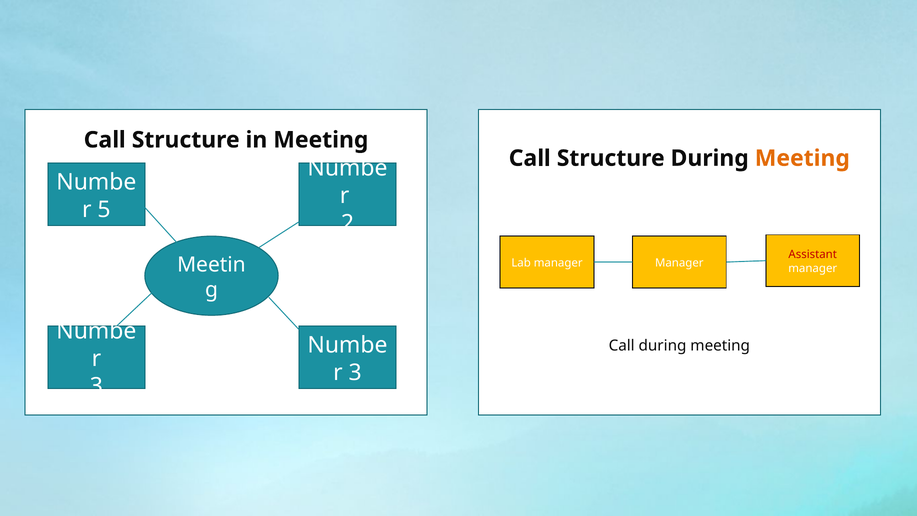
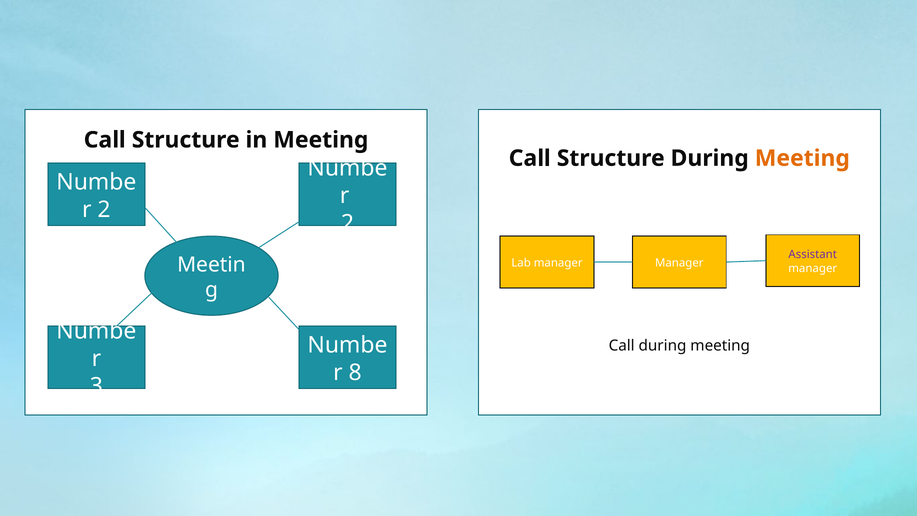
5: 5 -> 2 (104, 209)
Assistant colour: red -> purple (813, 254)
3: 3 -> 8 (355, 373)
